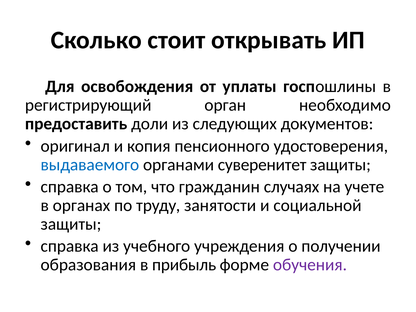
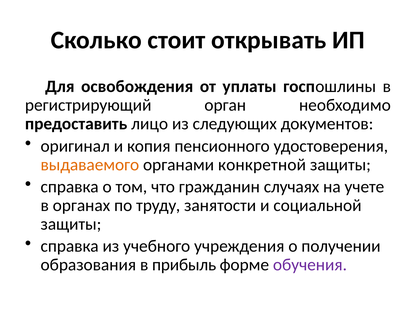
доли: доли -> лицо (150, 124)
выдаваемого colour: blue -> orange (90, 165)
суверенитет: суверенитет -> конкретной (262, 165)
